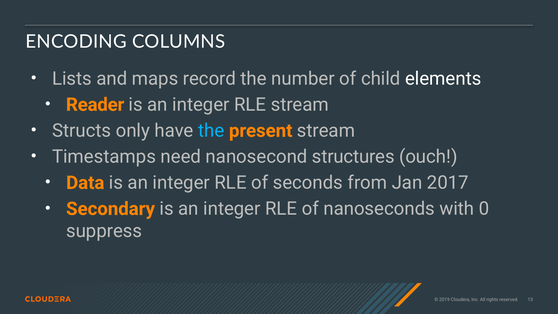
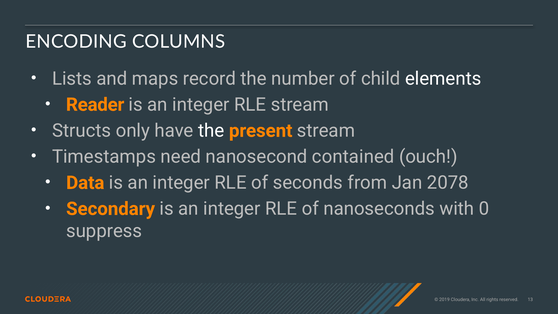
the colour: light blue -> white (211, 131)
structures: structures -> contained (353, 157)
2017: 2017 -> 2078 (448, 183)
